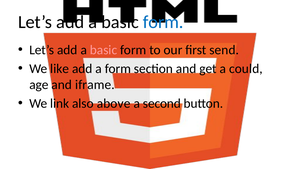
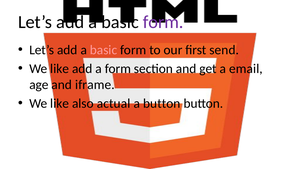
form colour: blue -> purple (163, 22)
could: could -> email (246, 69)
link: link -> like (60, 103)
above: above -> actual (114, 103)
a second: second -> button (162, 103)
